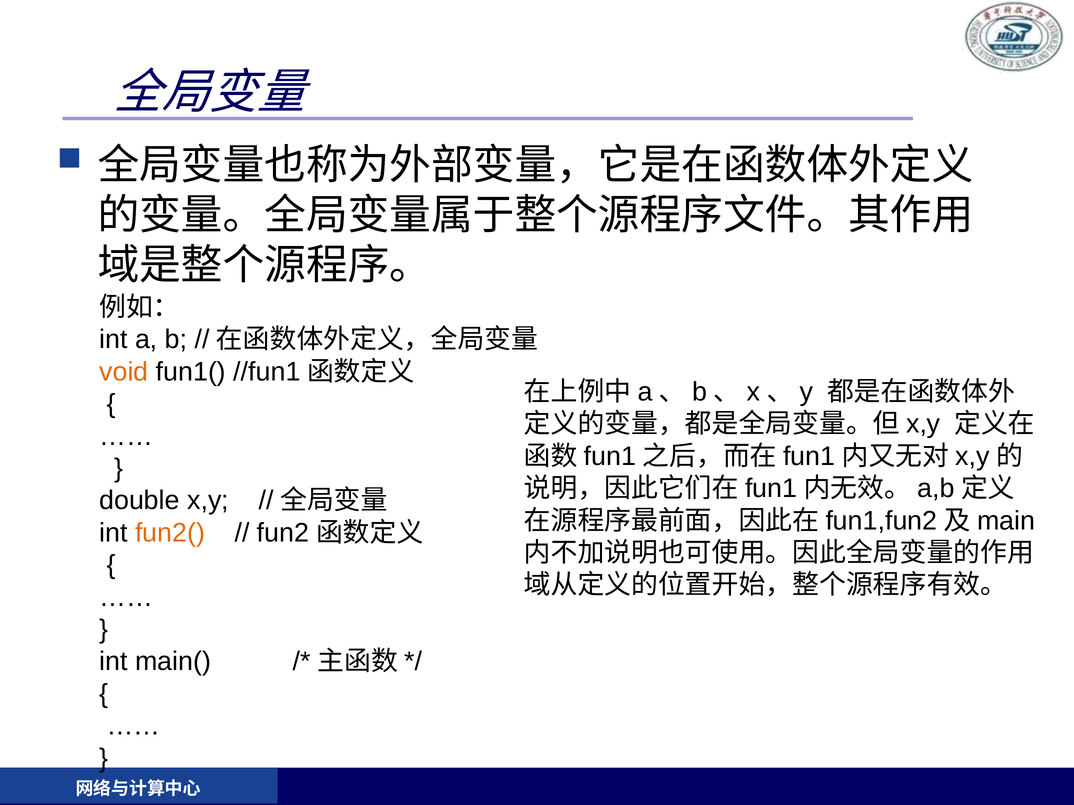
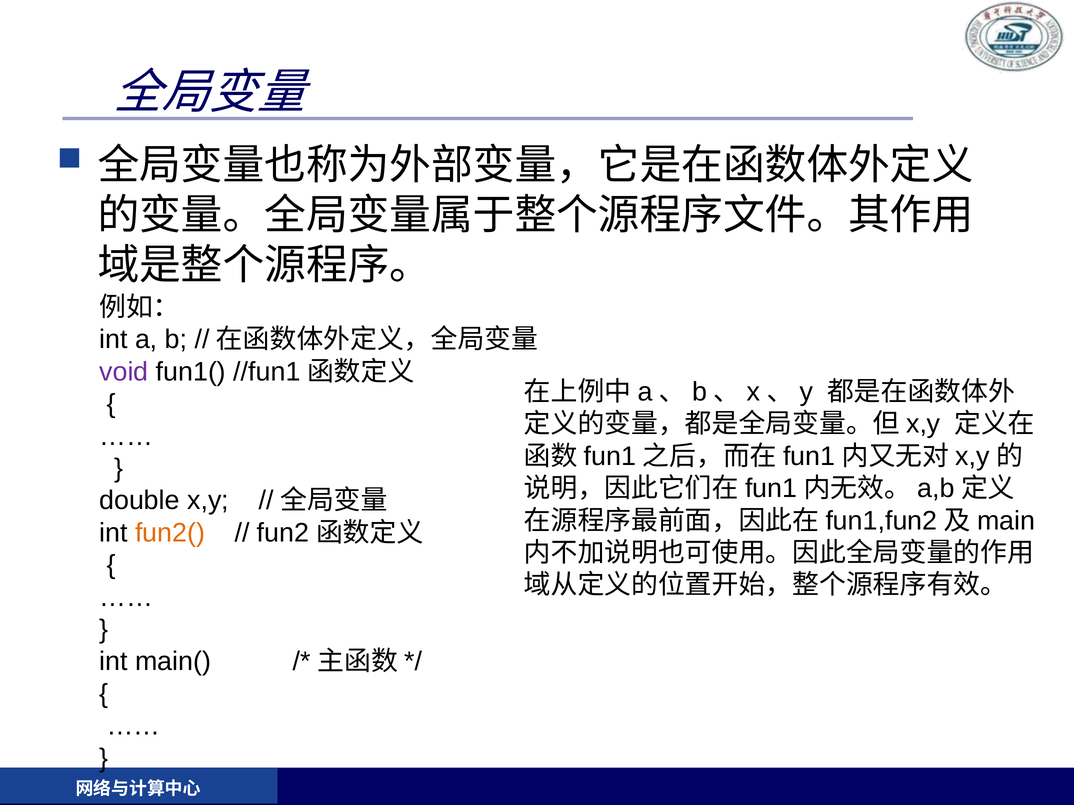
void colour: orange -> purple (124, 372)
